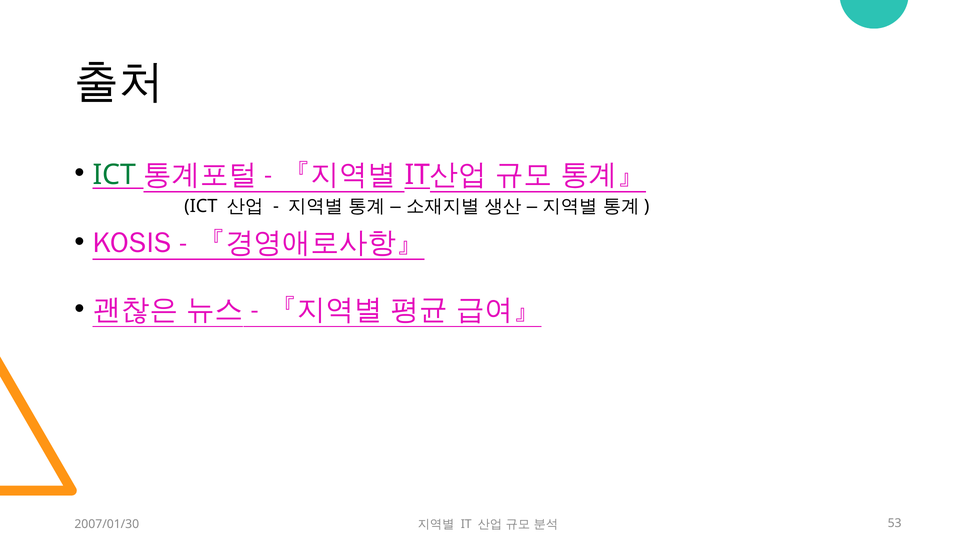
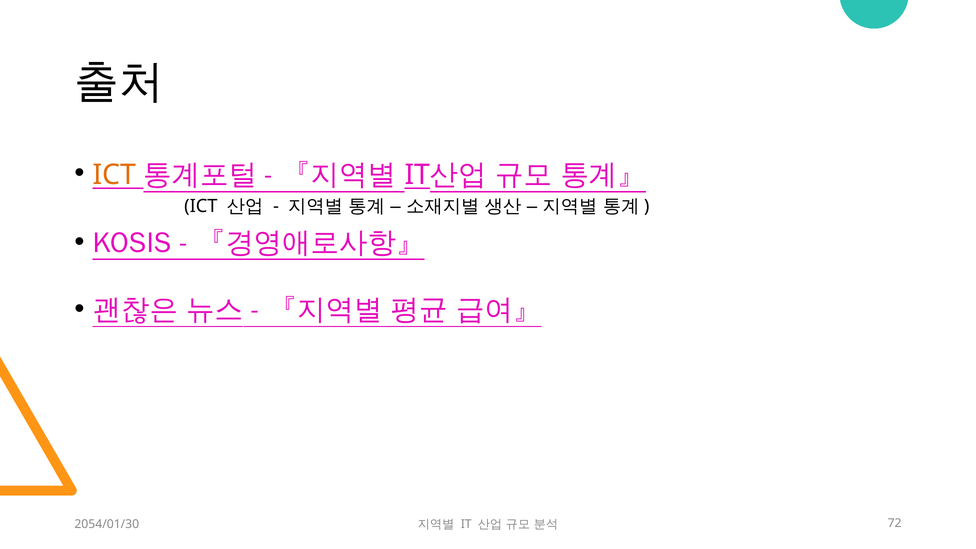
ICT colour: green -> orange (114, 175)
2007/01/30: 2007/01/30 -> 2054/01/30 (107, 524)
53: 53 -> 72 (895, 523)
